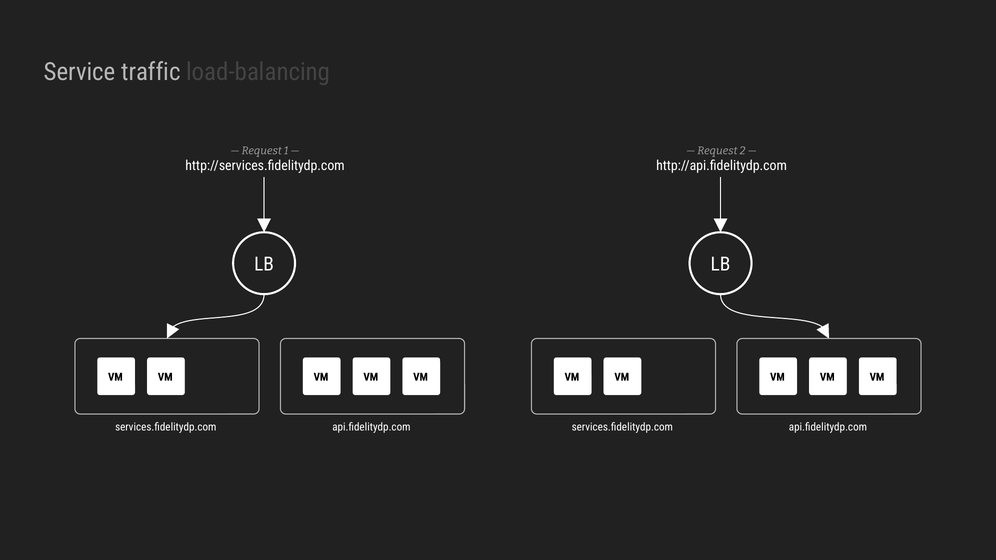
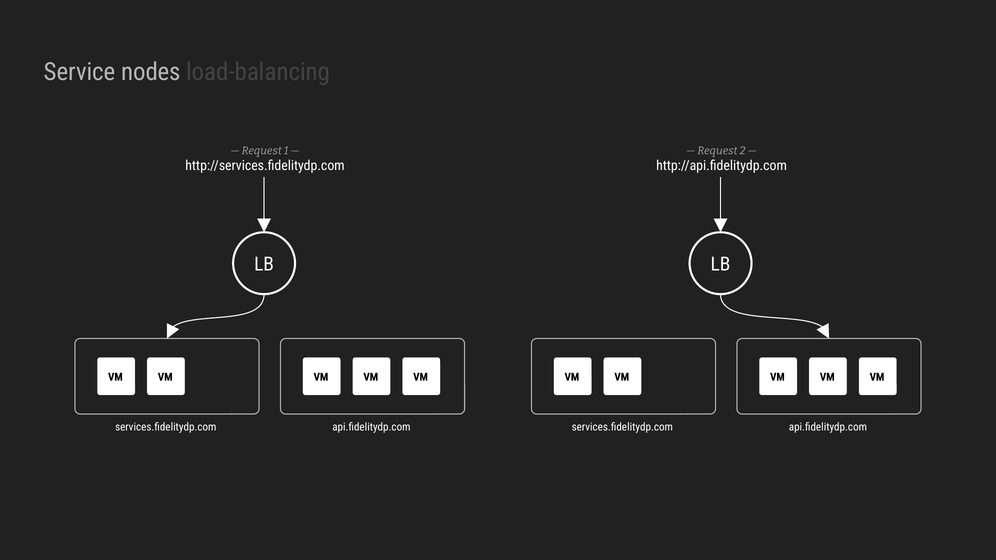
traffic: traffic -> nodes (151, 72)
